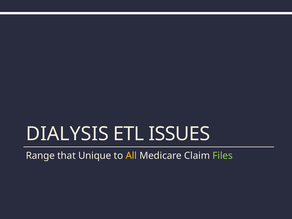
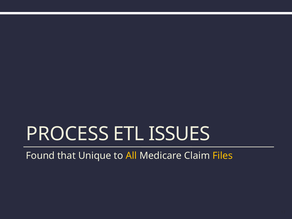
DIALYSIS: DIALYSIS -> PROCESS (67, 134)
Range: Range -> Found (40, 156)
Files colour: light green -> yellow (223, 156)
